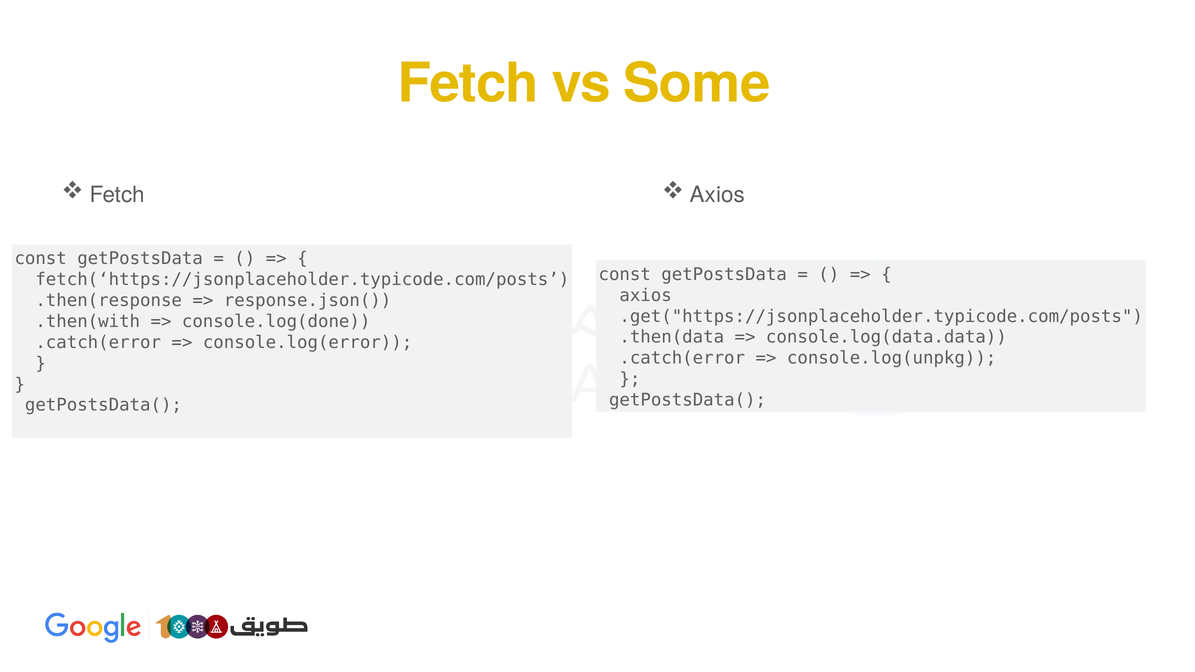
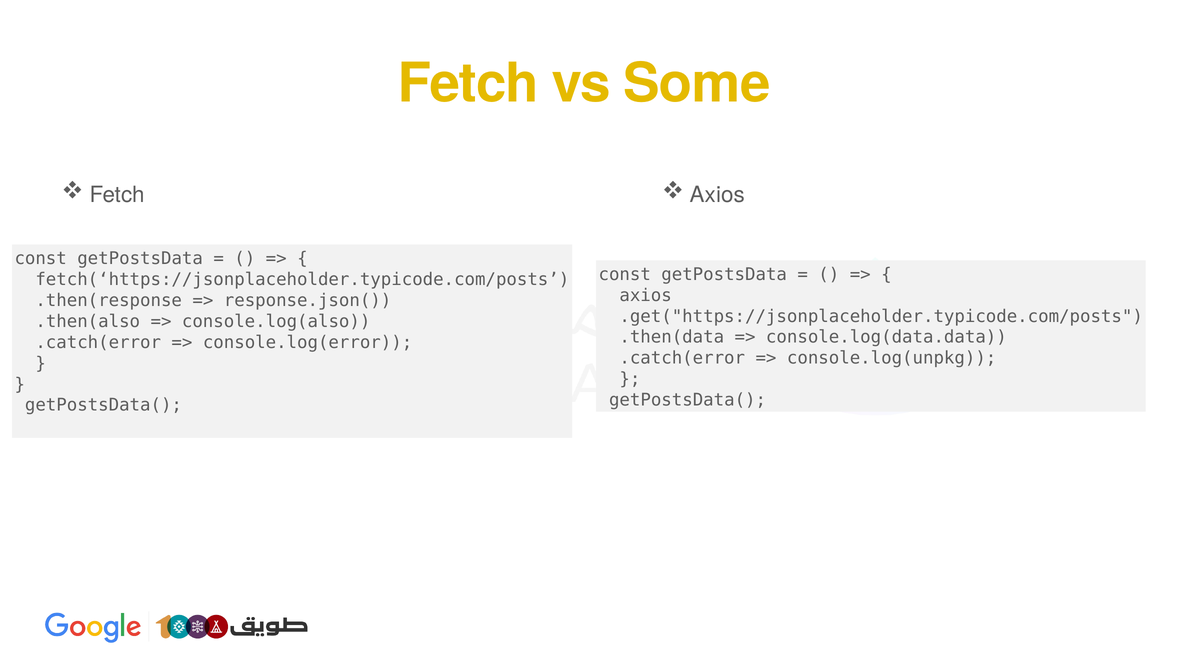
.then(with: .then(with -> .then(also (88, 322)
console.log(done: console.log(done -> console.log(also (276, 322)
